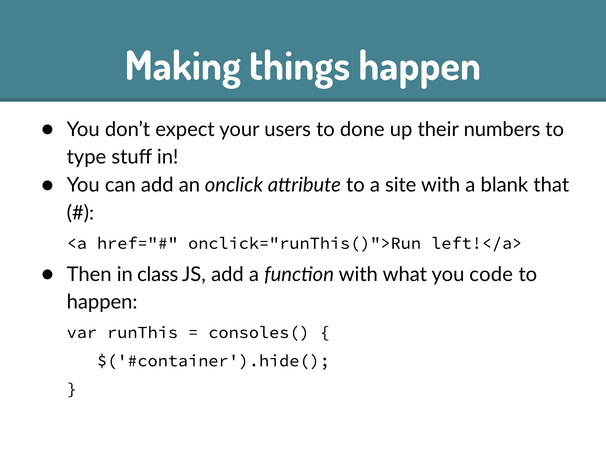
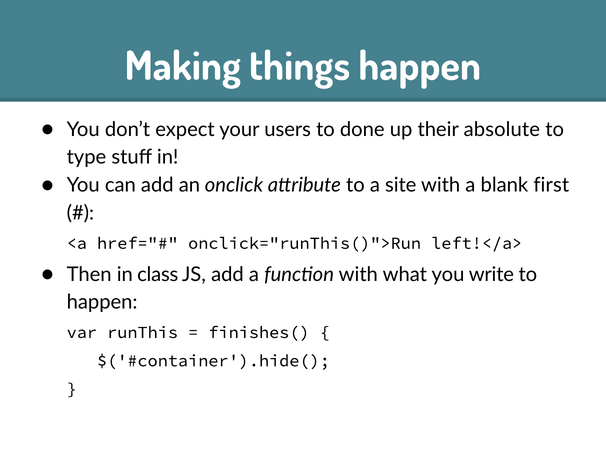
numbers: numbers -> absolute (502, 129)
that: that -> first (551, 185)
code: code -> write (491, 274)
consoles(: consoles( -> finishes( (259, 332)
